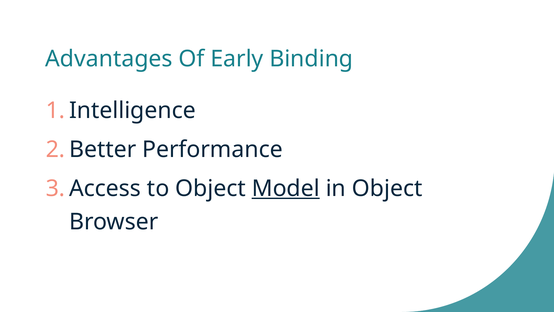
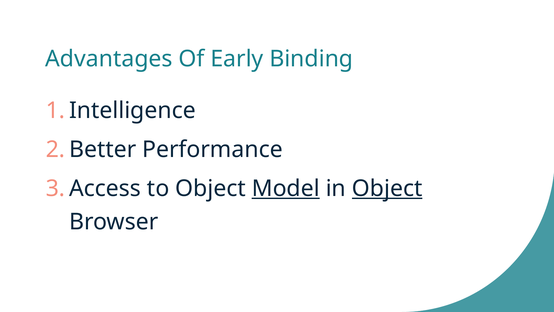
Object underline: none -> present (387, 188)
